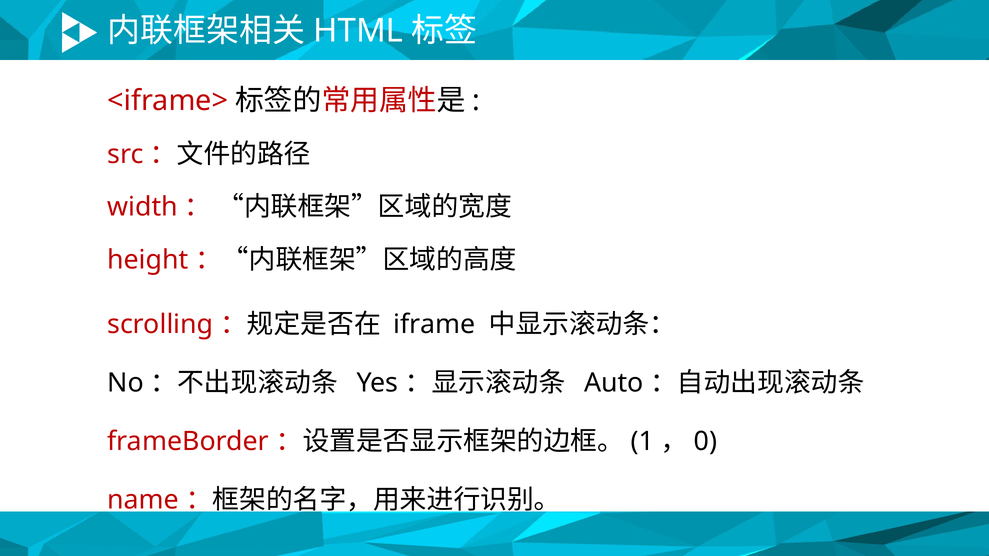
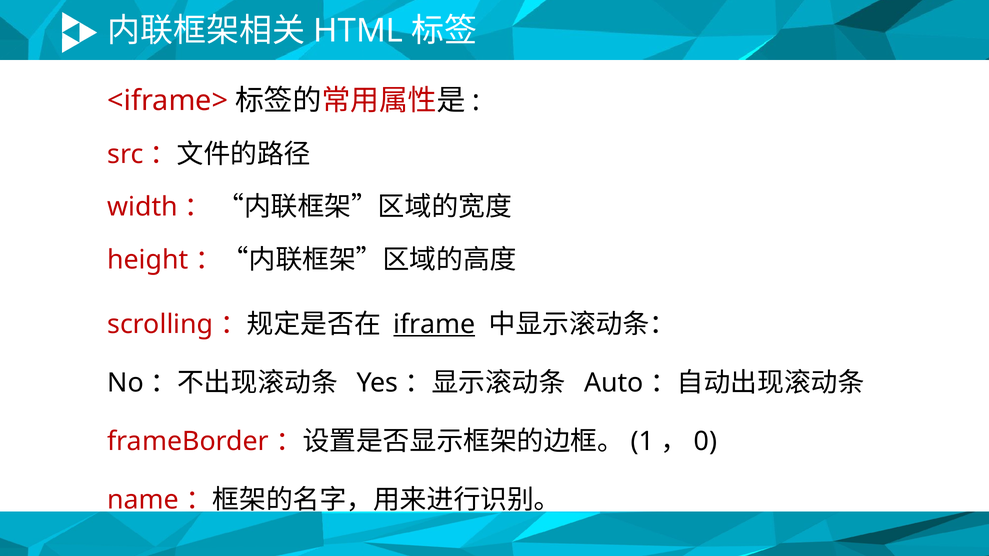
iframe underline: none -> present (434, 325)
